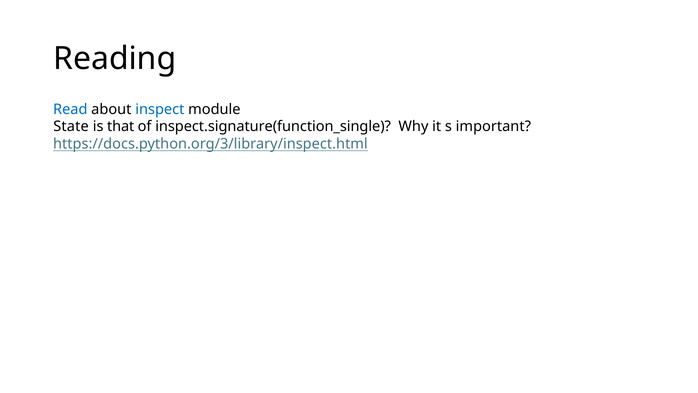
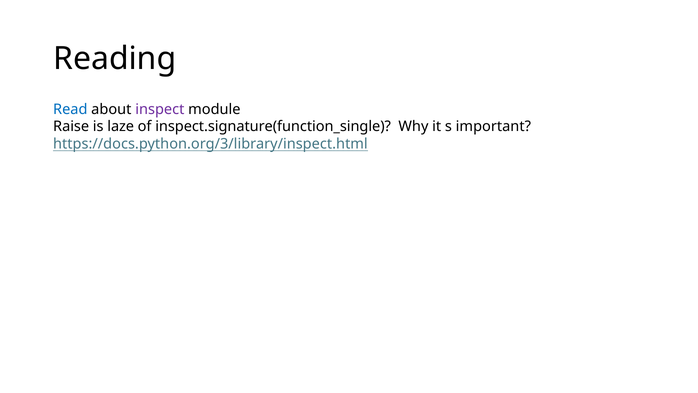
inspect colour: blue -> purple (160, 109)
State: State -> Raise (71, 127)
that: that -> laze (121, 127)
